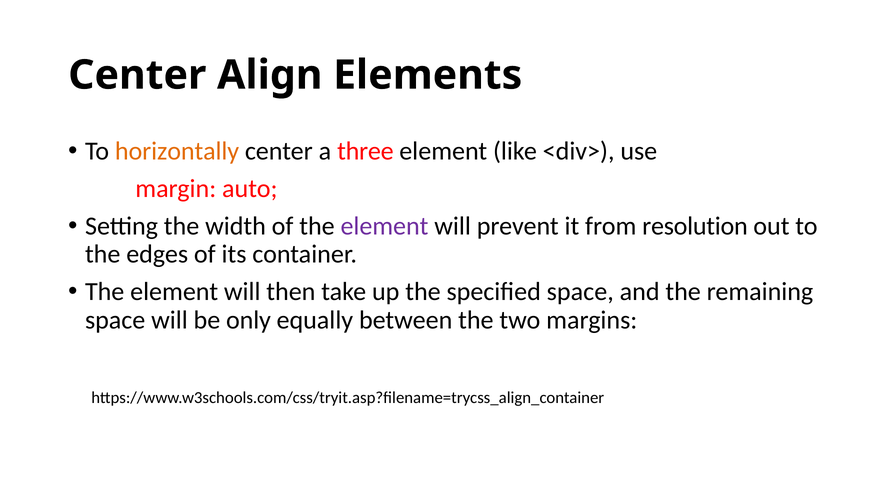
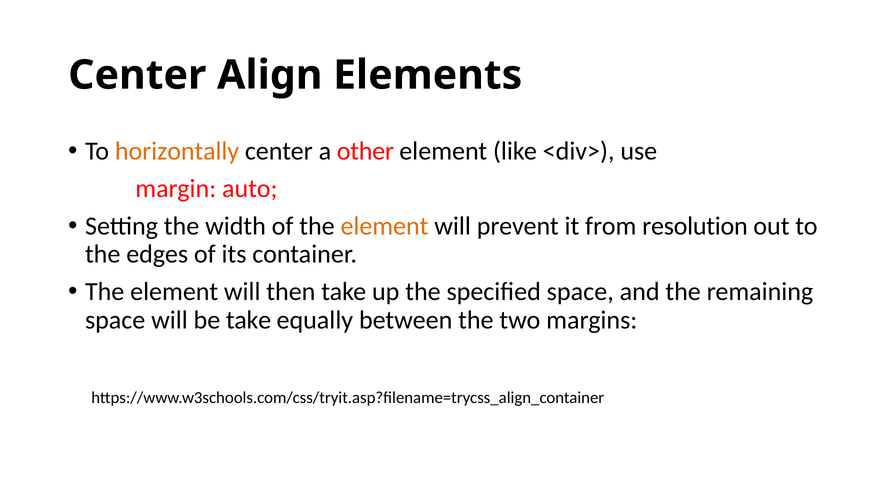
three: three -> other (365, 151)
element colour: purple -> orange (384, 226)
be only: only -> take (249, 320)
